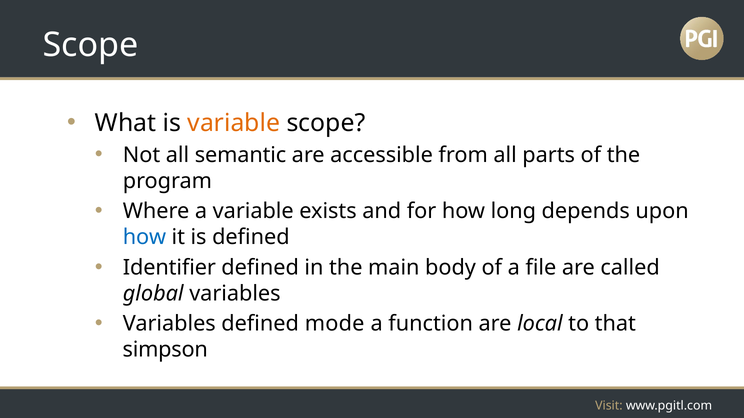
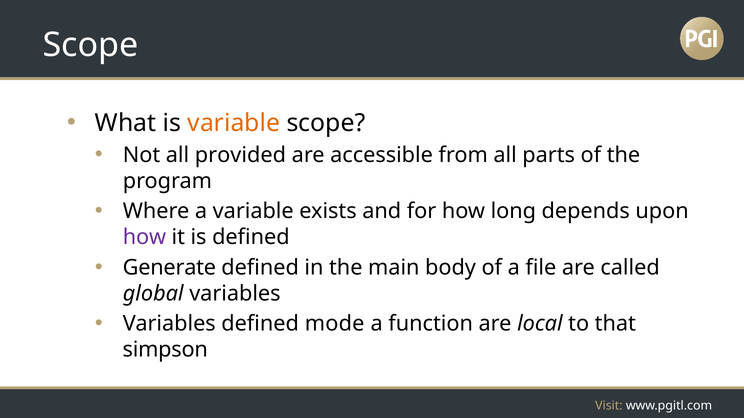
semantic: semantic -> provided (240, 155)
how colour: blue -> purple (144, 238)
Identifier: Identifier -> Generate (169, 268)
